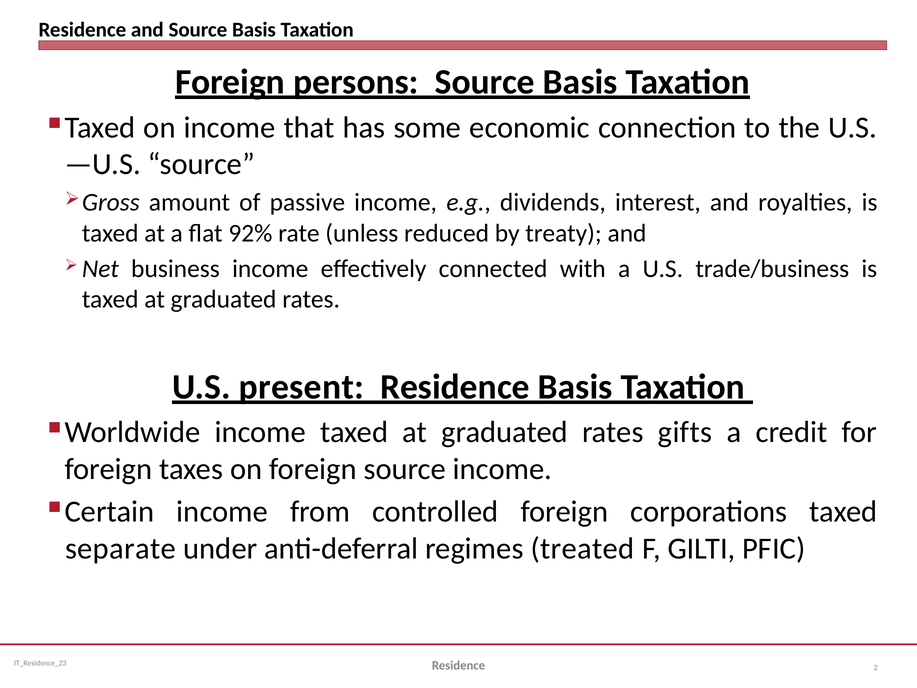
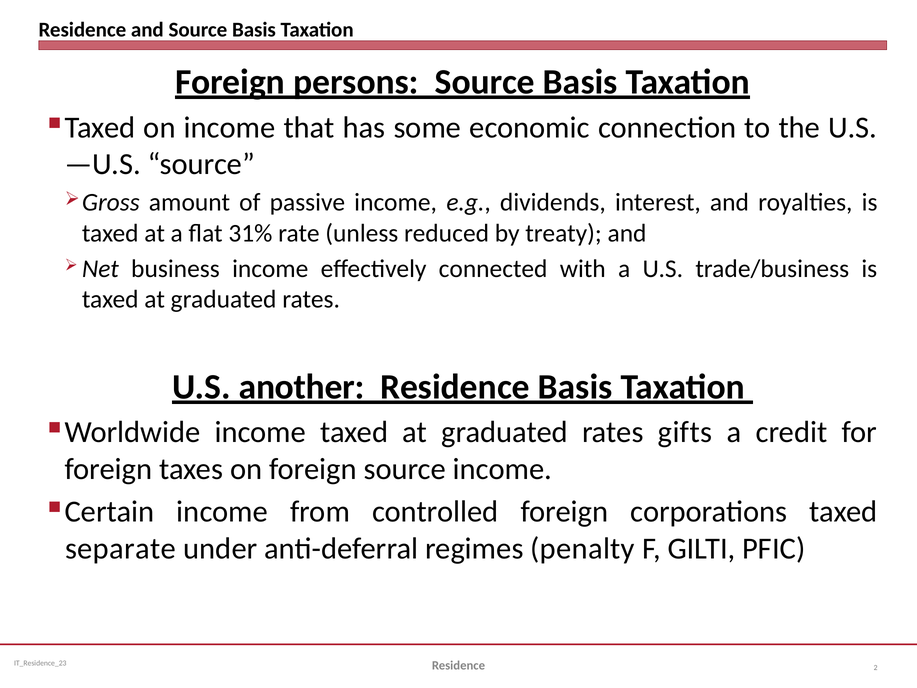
92%: 92% -> 31% (250, 233)
present: present -> another (302, 387)
treated: treated -> penalty (583, 548)
